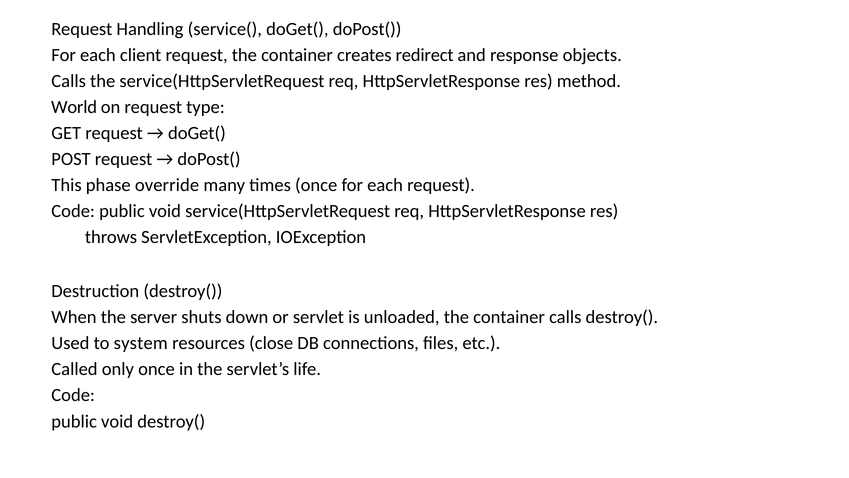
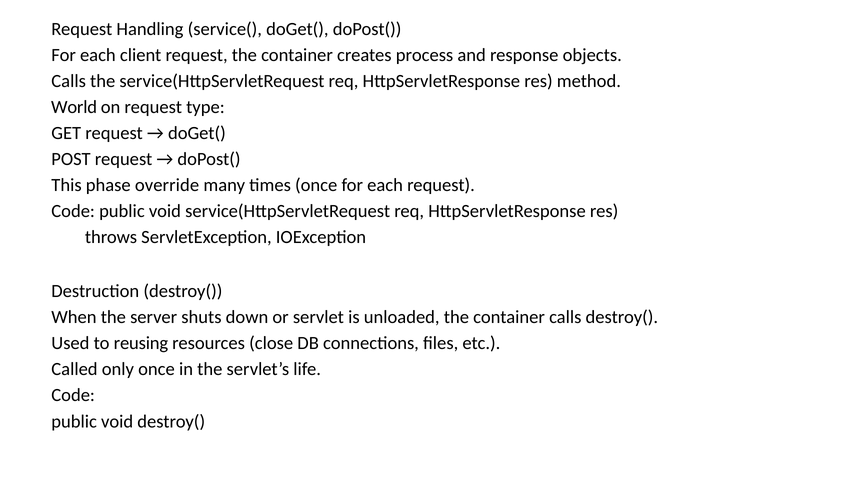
redirect: redirect -> process (425, 55)
system: system -> reusing (141, 343)
